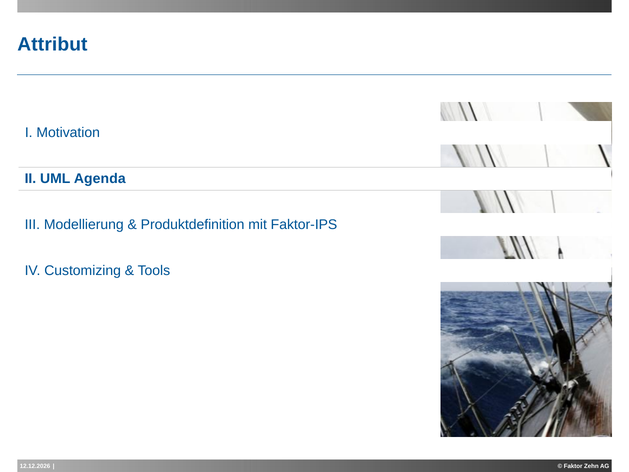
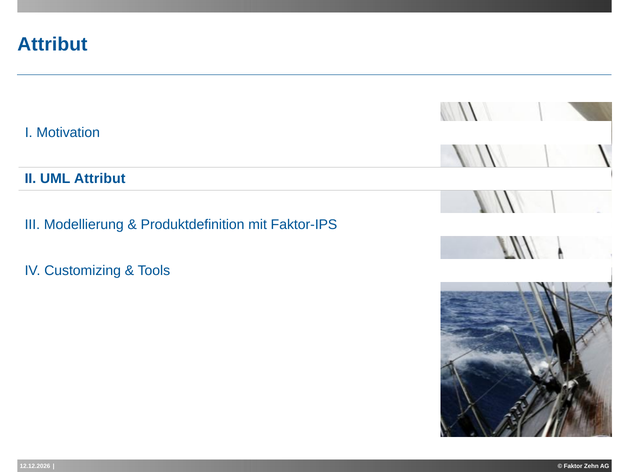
UML Agenda: Agenda -> Attribut (100, 179)
